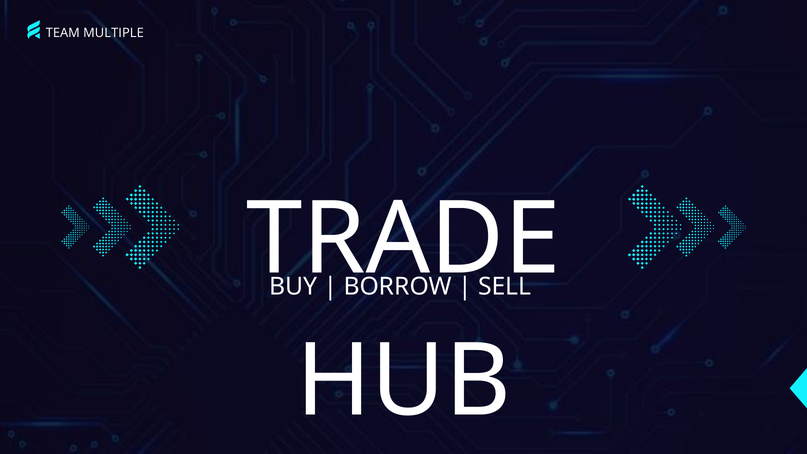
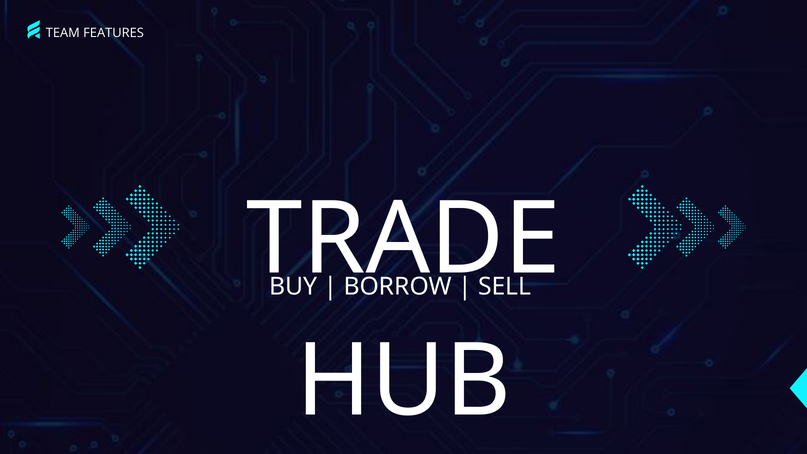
MULTIPLE: MULTIPLE -> FEATURES (114, 33)
